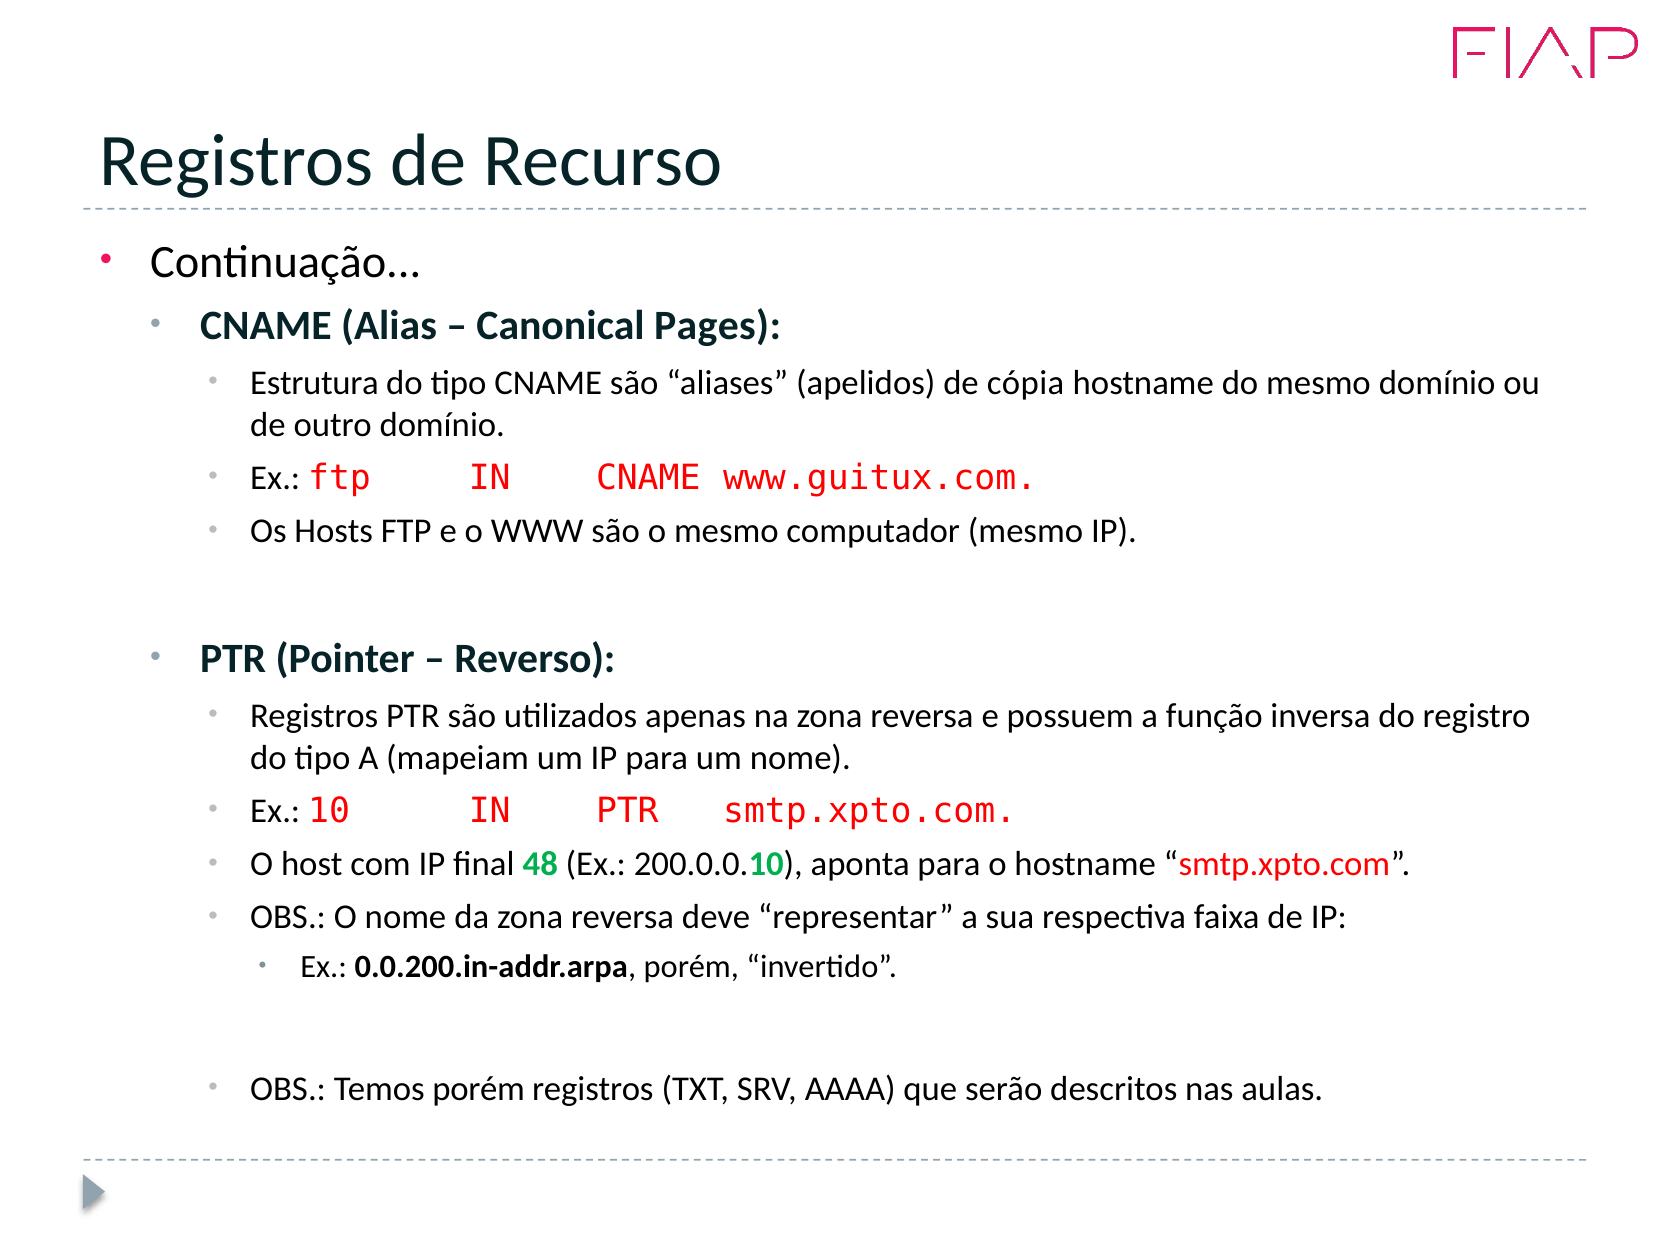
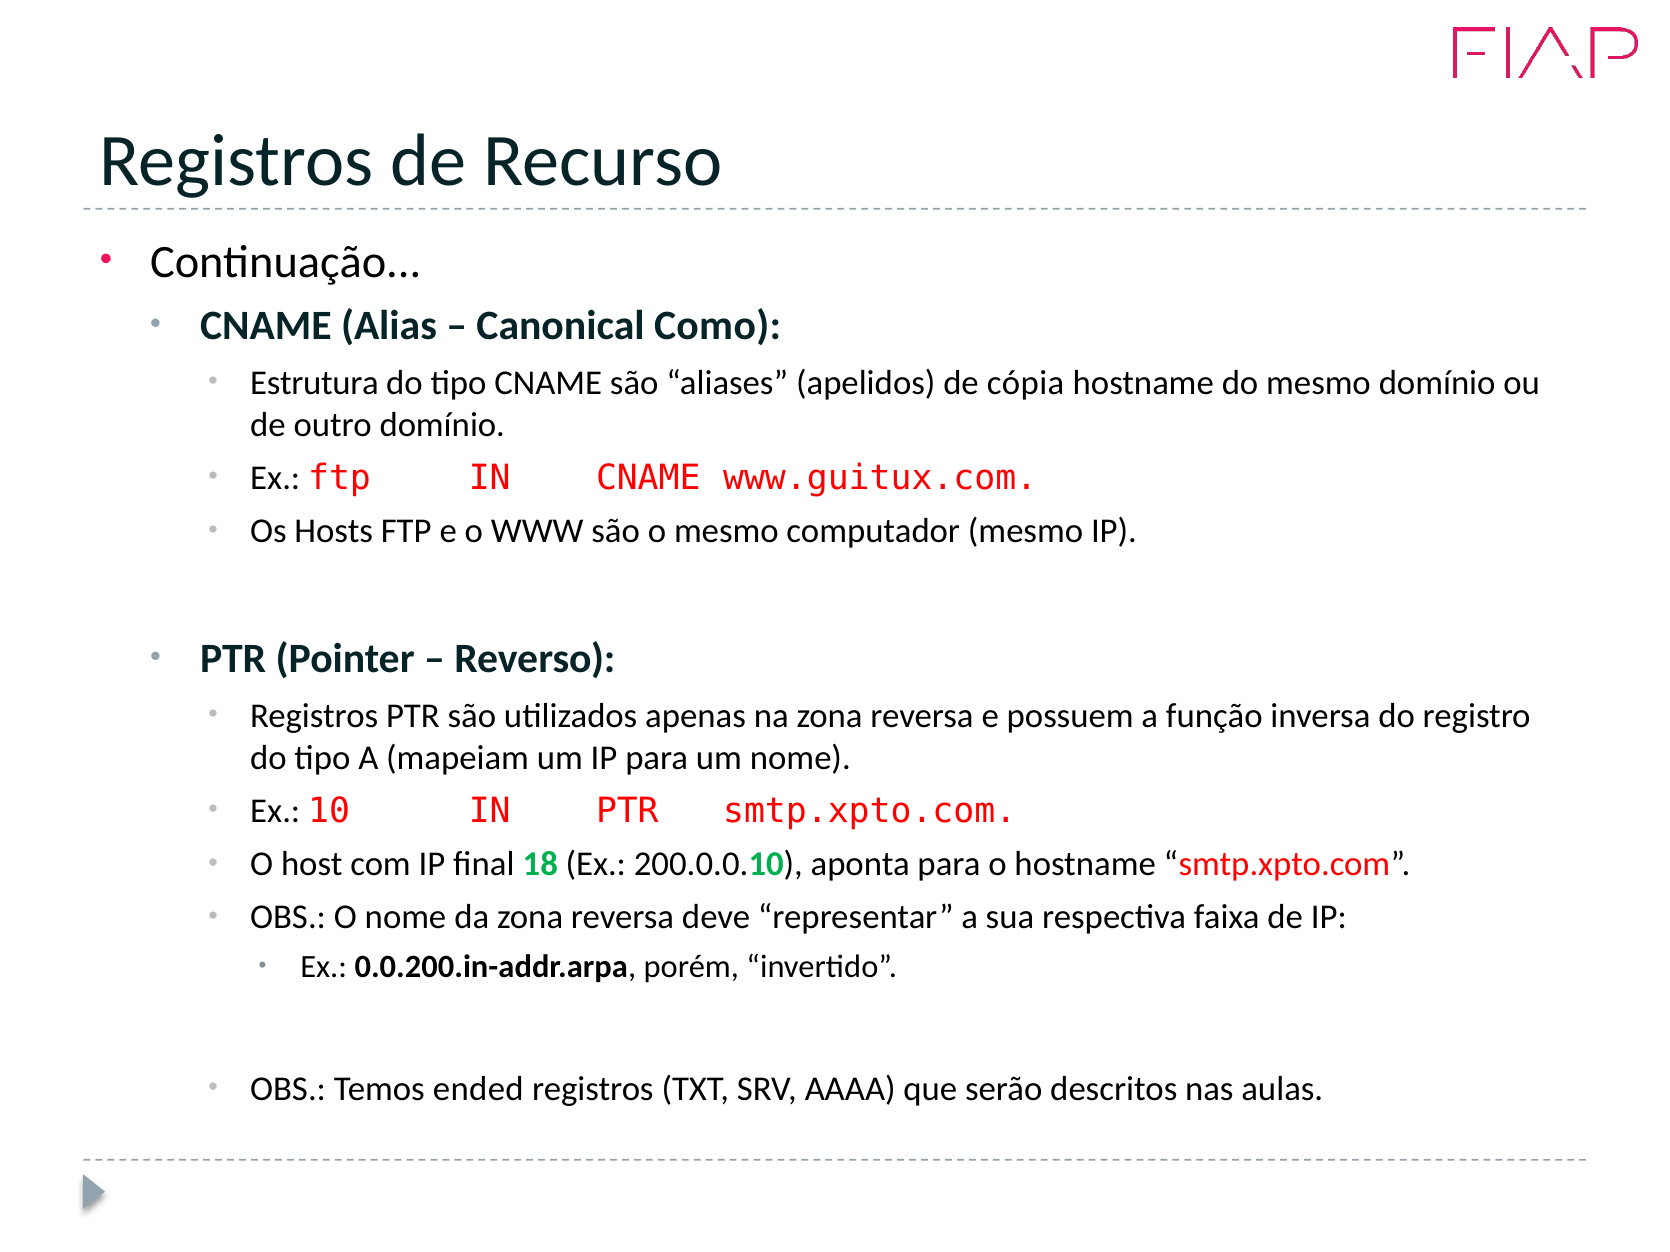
Pages: Pages -> Como (718, 326)
48: 48 -> 18 (540, 865)
Temos porém: porém -> ended (478, 1089)
